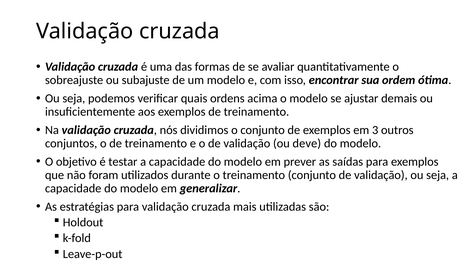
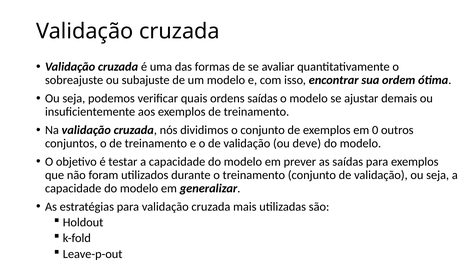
ordens acima: acima -> saídas (262, 98)
3: 3 -> 0 (375, 130)
